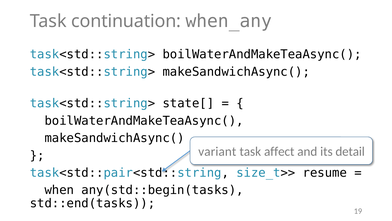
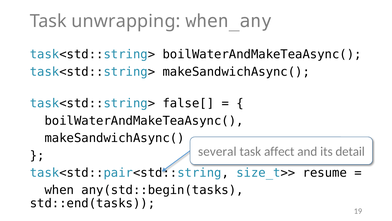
continuation: continuation -> unwrapping (126, 21)
state[: state[ -> false[ (188, 103)
variant: variant -> several (217, 151)
